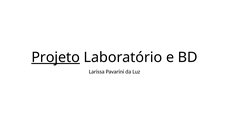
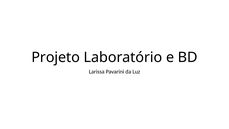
Projeto underline: present -> none (56, 57)
